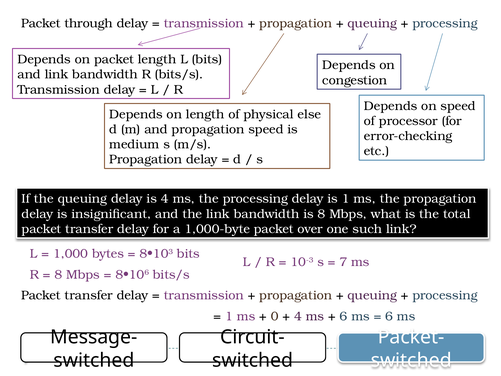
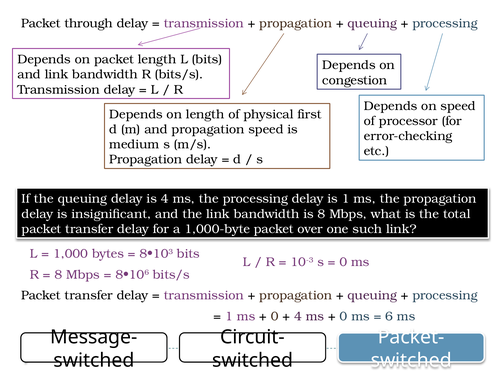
else: else -> first (309, 114)
7: 7 -> 0 (343, 262)
6: 6 -> 0 (344, 316)
